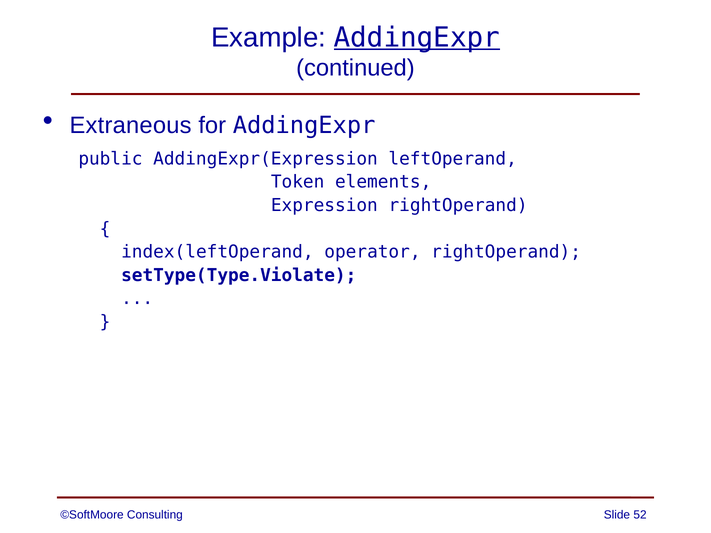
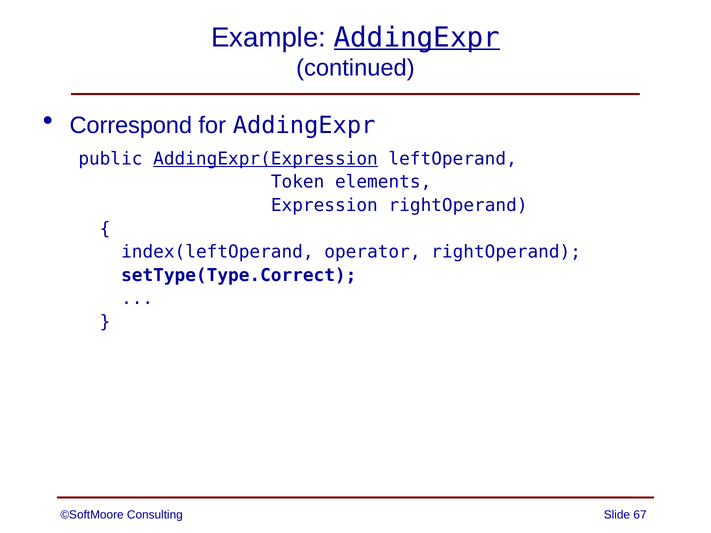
Extraneous: Extraneous -> Correspond (131, 126)
AddingExpr(Expression underline: none -> present (266, 159)
setType(Type.Violate: setType(Type.Violate -> setType(Type.Correct (239, 275)
52: 52 -> 67 (640, 515)
